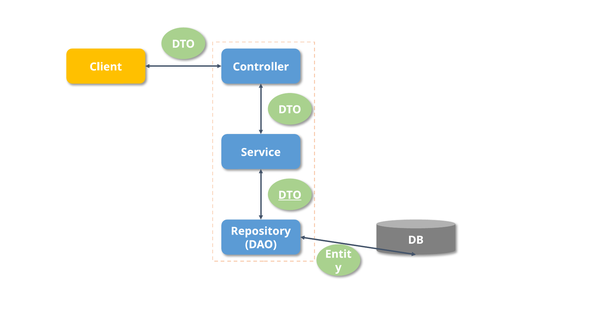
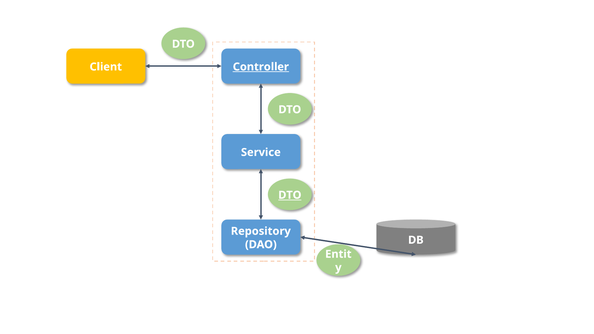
Controller underline: none -> present (261, 67)
